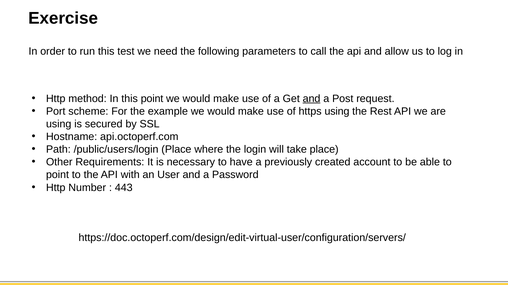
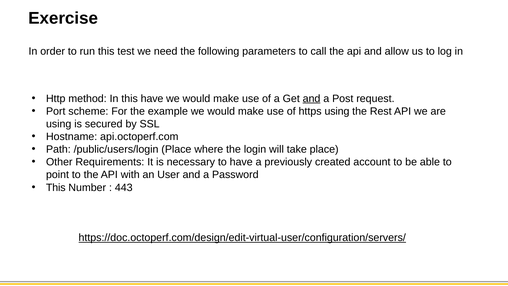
this point: point -> have (152, 98)
Http: Http -> This (56, 187)
https://doc.octoperf.com/design/edit-virtual-user/configuration/servers/ underline: none -> present (242, 237)
